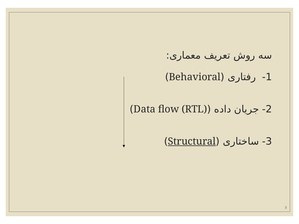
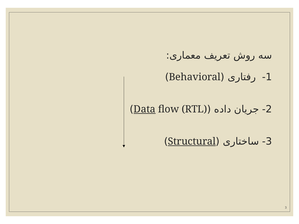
Data underline: none -> present (145, 109)
